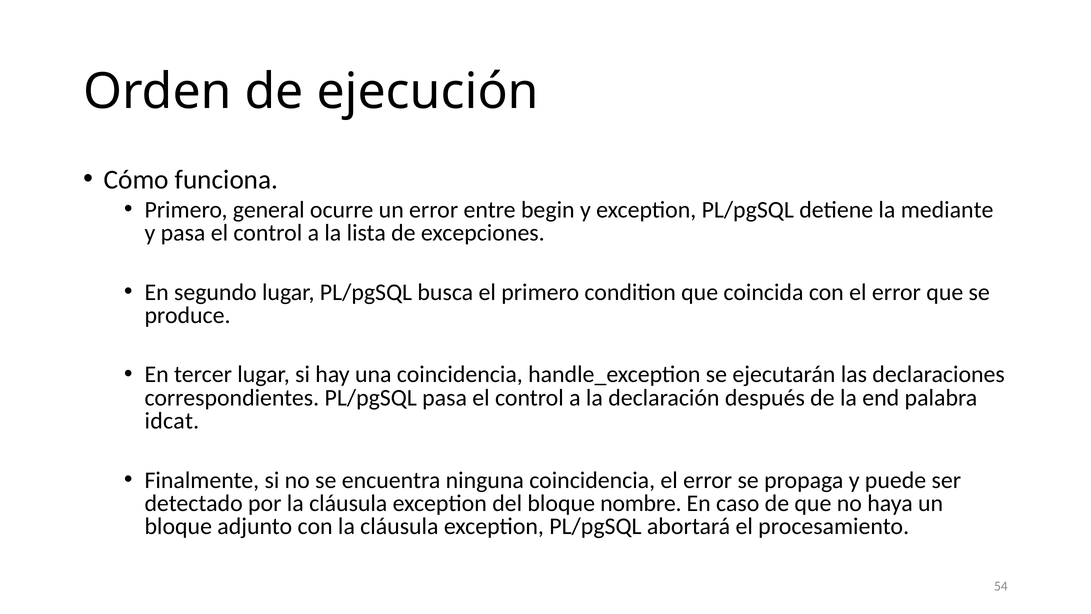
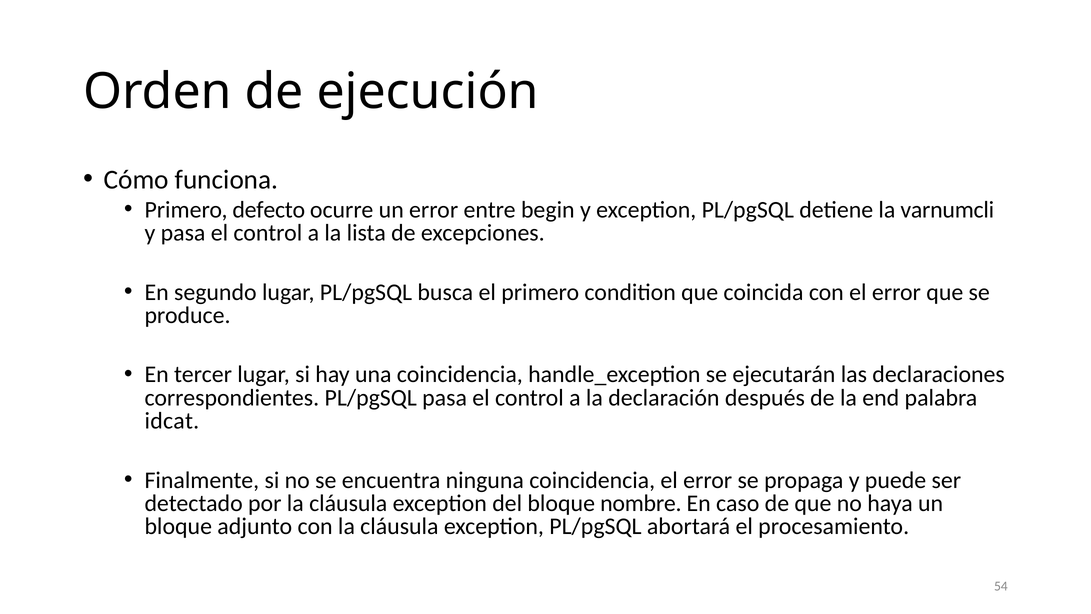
general: general -> defecto (269, 210)
mediante: mediante -> varnumcli (947, 210)
